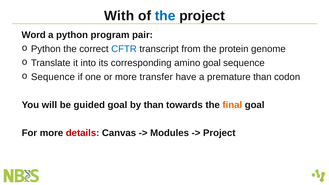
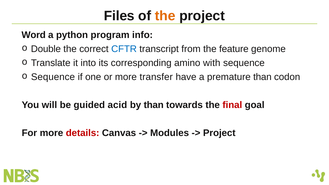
With: With -> Files (119, 16)
the colour: blue -> orange (165, 16)
pair: pair -> info (142, 35)
Python: Python -> Double (46, 49)
protein: protein -> feature (234, 49)
amino goal: goal -> with (212, 63)
guided goal: goal -> acid (117, 105)
final colour: orange -> red (232, 105)
